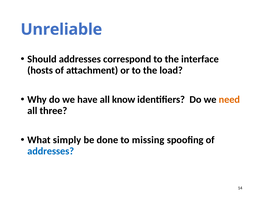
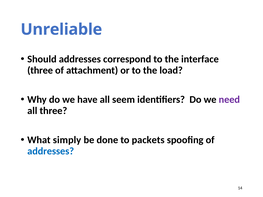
hosts: hosts -> three (40, 70)
know: know -> seem (124, 100)
need colour: orange -> purple (229, 100)
missing: missing -> packets (148, 140)
